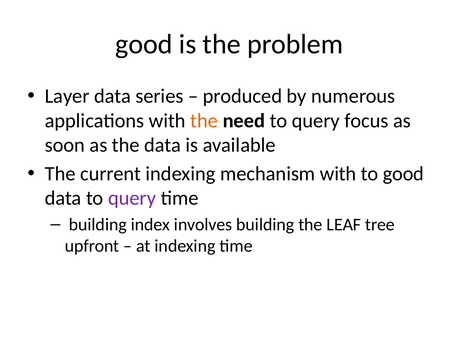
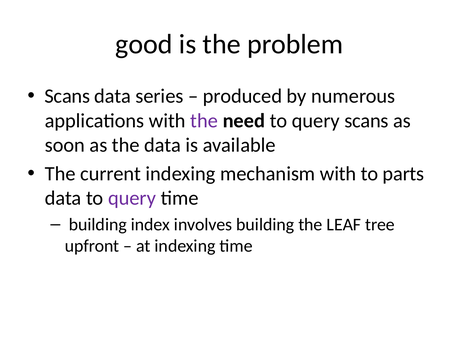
Layer: Layer -> Scans (67, 96)
the colour: orange -> purple (204, 121)
query focus: focus -> scans (367, 121)
to good: good -> parts (403, 174)
